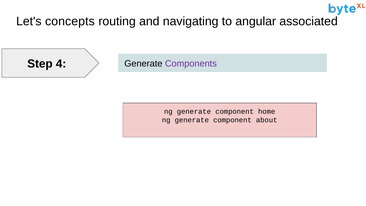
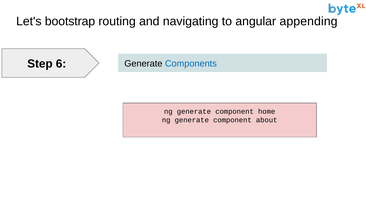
concepts: concepts -> bootstrap (70, 21)
associated: associated -> appending (309, 21)
4: 4 -> 6 (61, 64)
Components colour: purple -> blue (191, 64)
